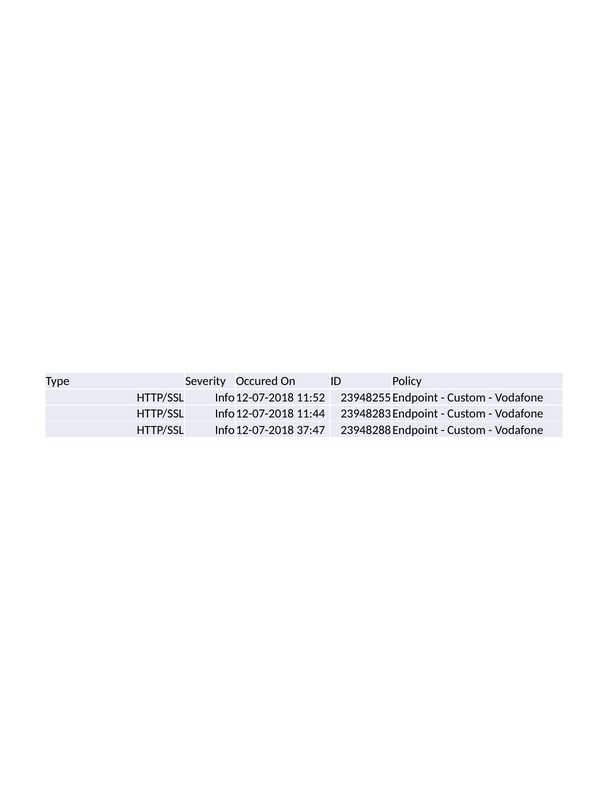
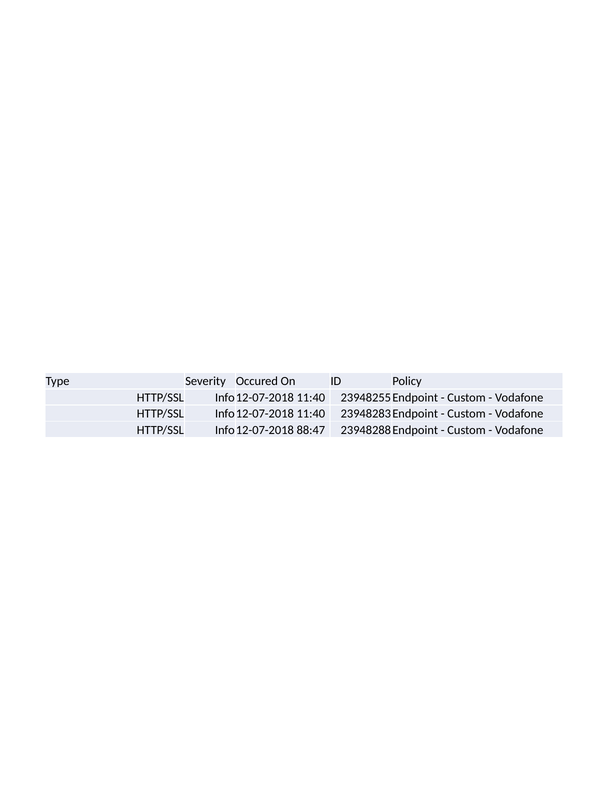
11:52: 11:52 -> 11:40 (311, 398)
11:44: 11:44 -> 11:40 (311, 414)
37:47: 37:47 -> 88:47 (311, 430)
